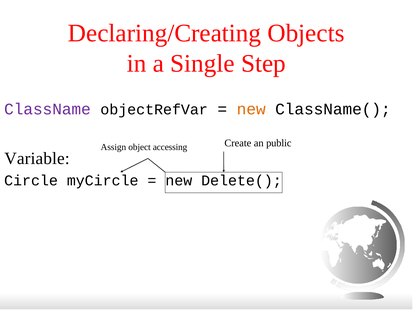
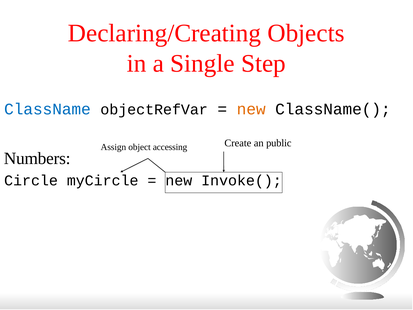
ClassName colour: purple -> blue (47, 109)
Variable: Variable -> Numbers (37, 158)
Delete(: Delete( -> Invoke( (242, 181)
